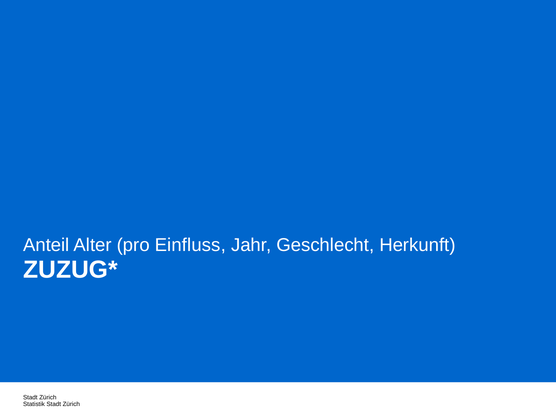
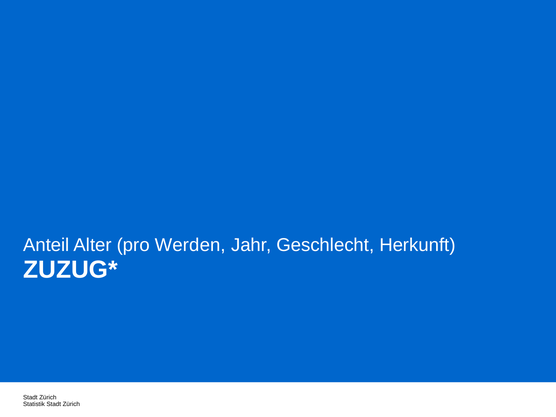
Einfluss: Einfluss -> Werden (190, 245)
